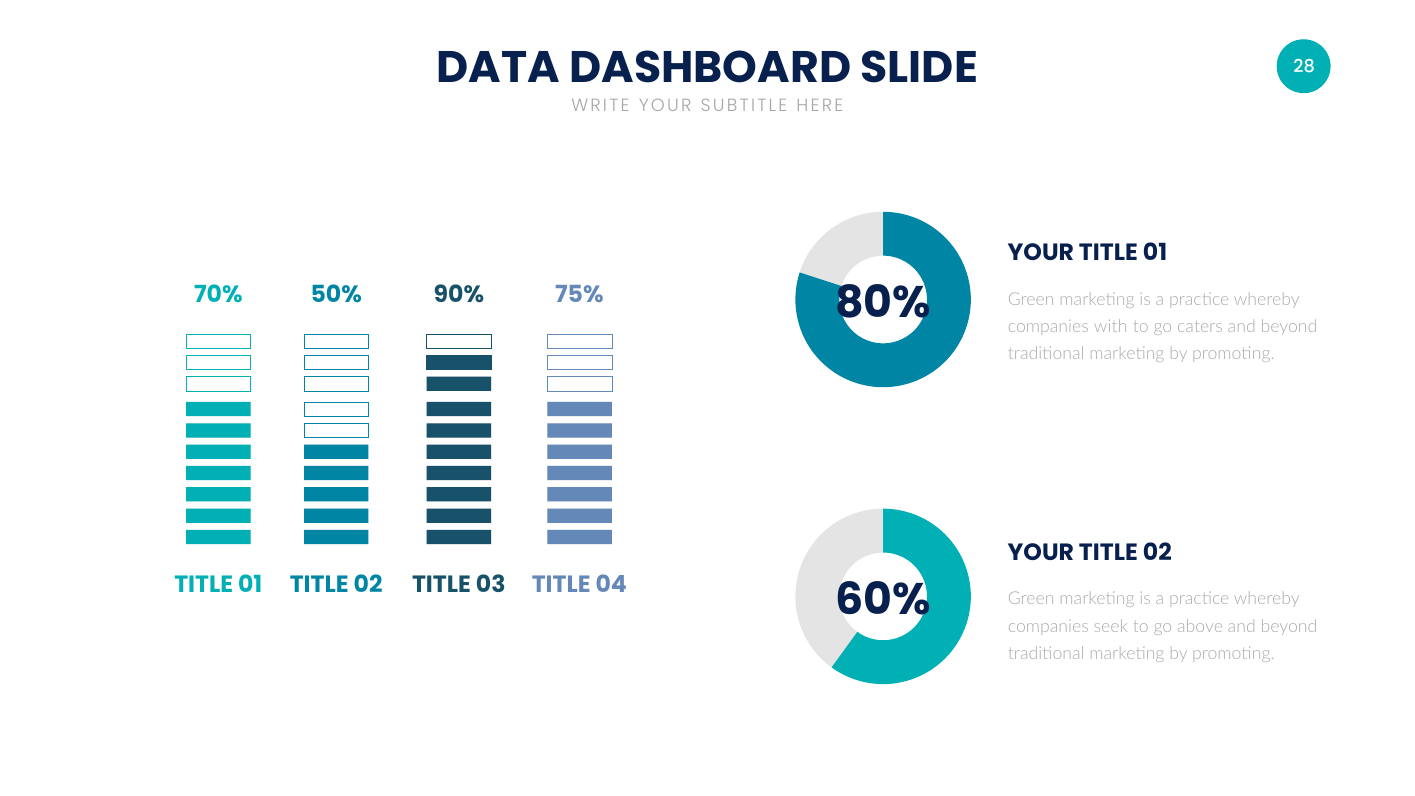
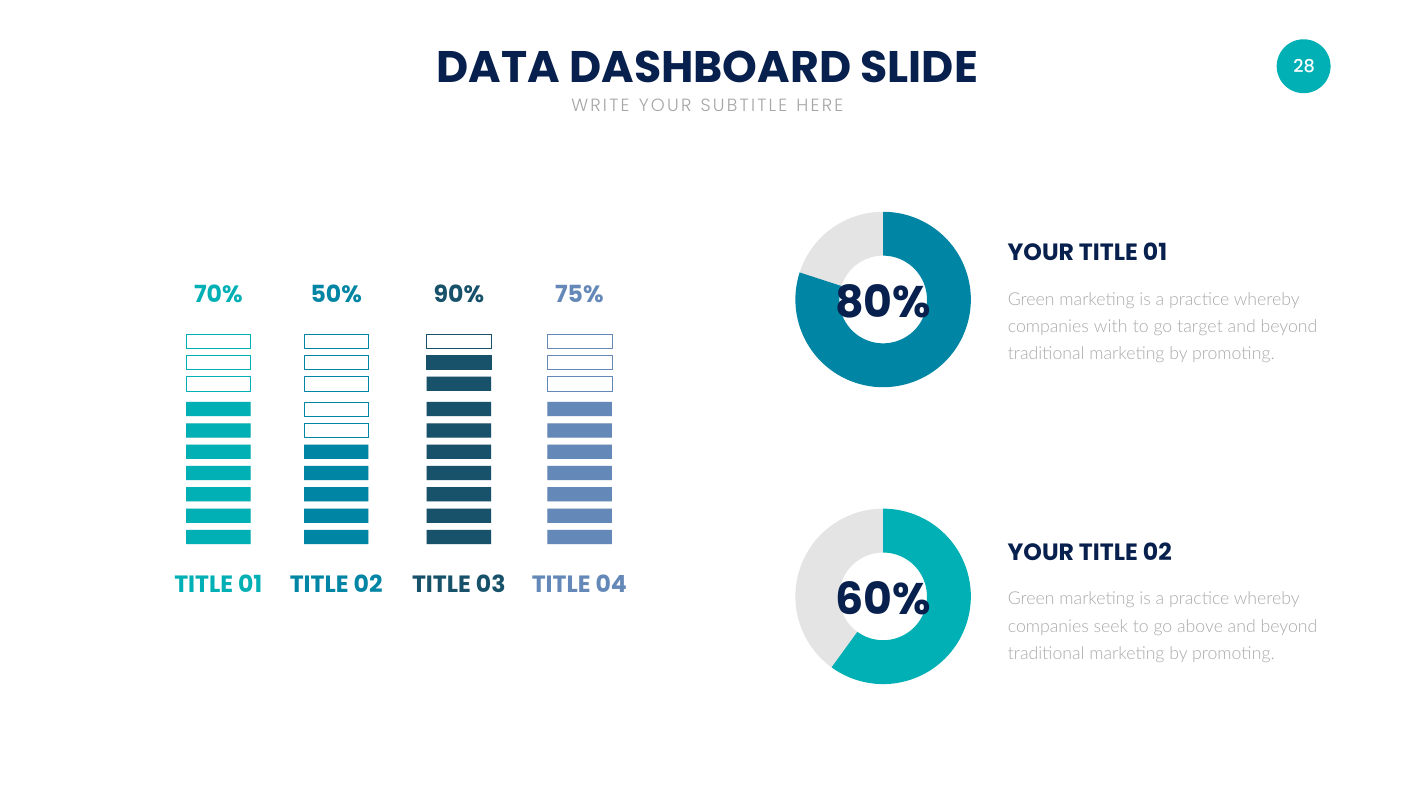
caters: caters -> target (1200, 327)
